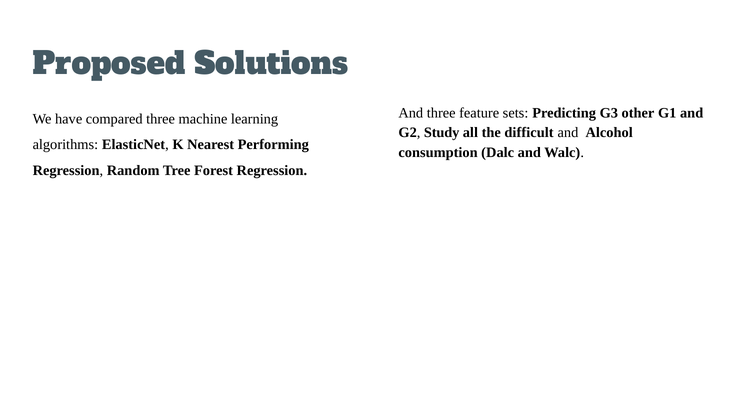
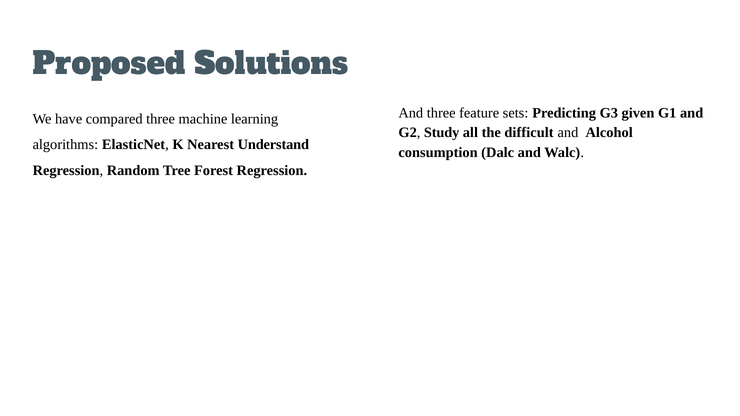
other: other -> given (638, 113)
Performing: Performing -> Understand (273, 145)
